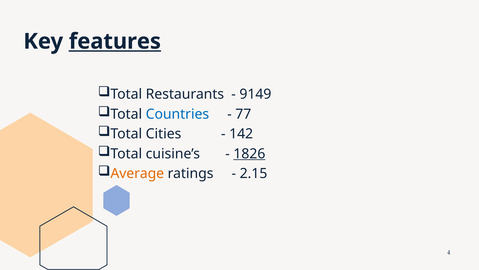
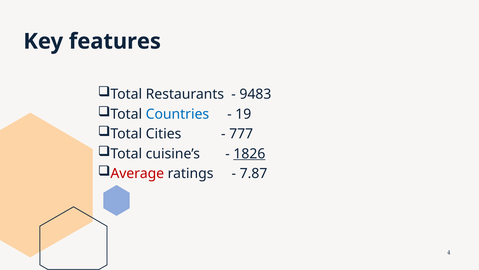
features underline: present -> none (115, 41)
9149: 9149 -> 9483 (255, 94)
77: 77 -> 19 (243, 114)
142: 142 -> 777 (241, 134)
Average colour: orange -> red (137, 173)
2.15: 2.15 -> 7.87 (254, 173)
